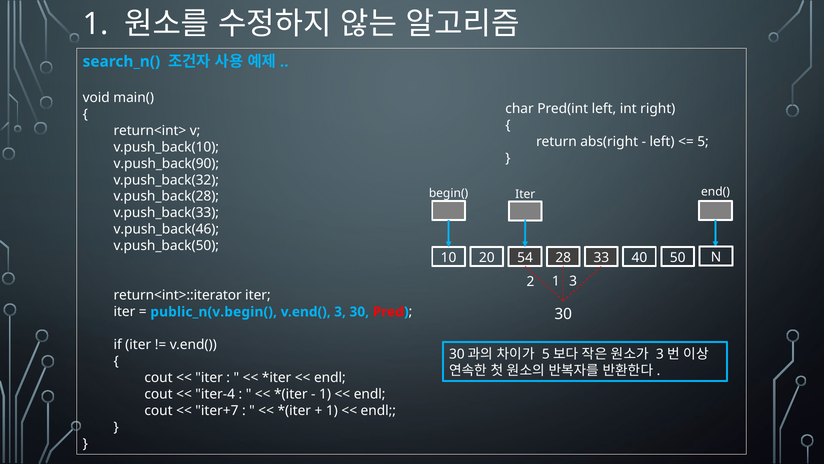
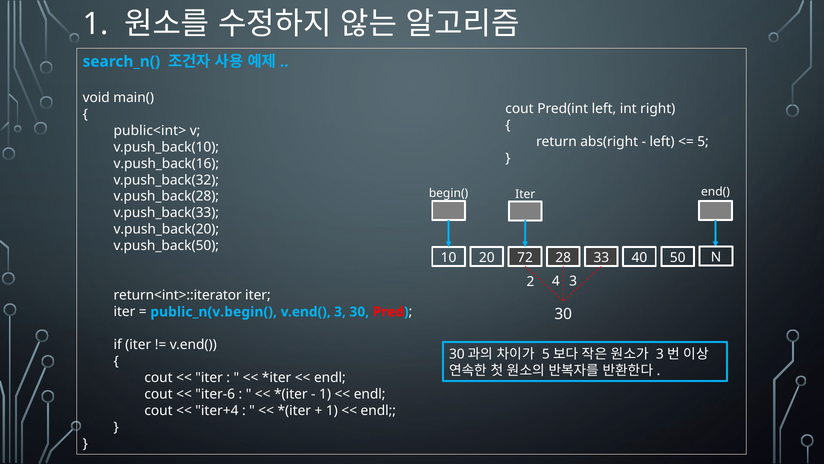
char: char -> cout (519, 108)
return<int>: return<int> -> public<int> (150, 130)
v.push_back(90: v.push_back(90 -> v.push_back(16 (166, 163)
v.push_back(46: v.push_back(46 -> v.push_back(20 (166, 229)
54: 54 -> 72 (525, 257)
2 1: 1 -> 4 (556, 281)
iter-4: iter-4 -> iter-6 (215, 394)
iter+7: iter+7 -> iter+4 (217, 410)
